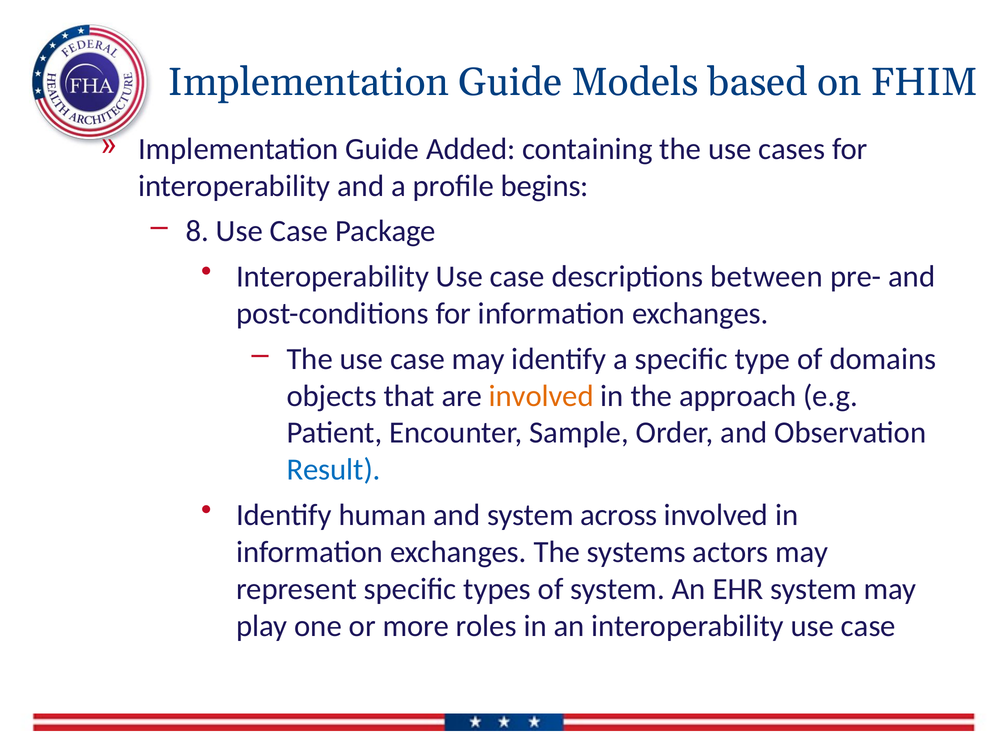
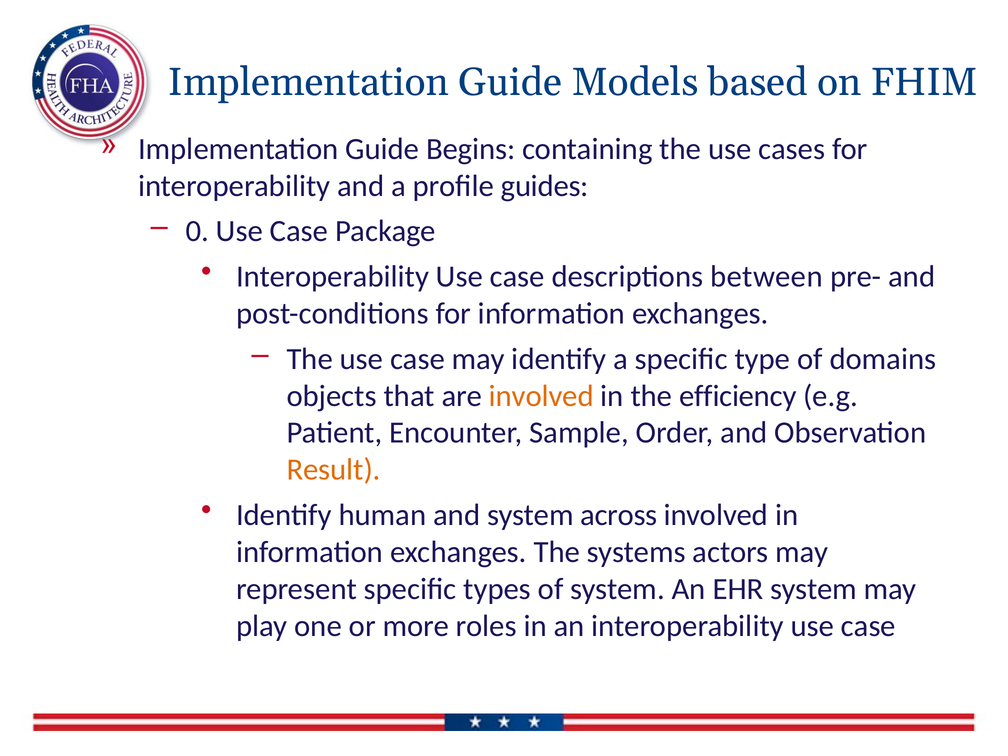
Added: Added -> Begins (471, 149)
begins: begins -> guides (545, 186)
8: 8 -> 0 (197, 231)
approach: approach -> efficiency (738, 396)
Result colour: blue -> orange (334, 470)
